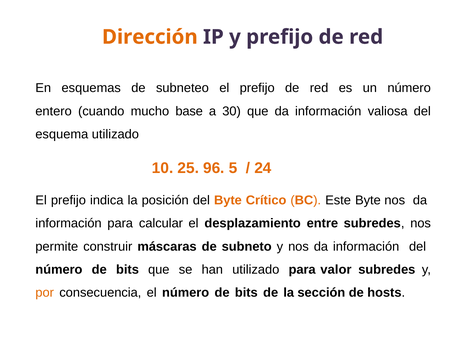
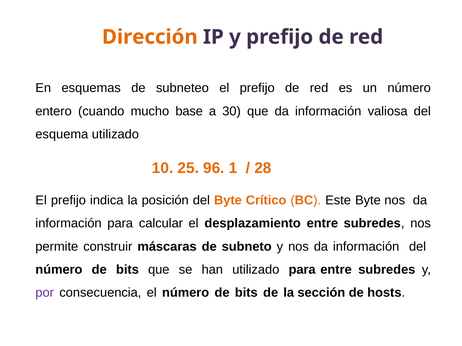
5: 5 -> 1 (233, 168)
24: 24 -> 28 (263, 168)
para valor: valor -> entre (336, 270)
por colour: orange -> purple (45, 293)
